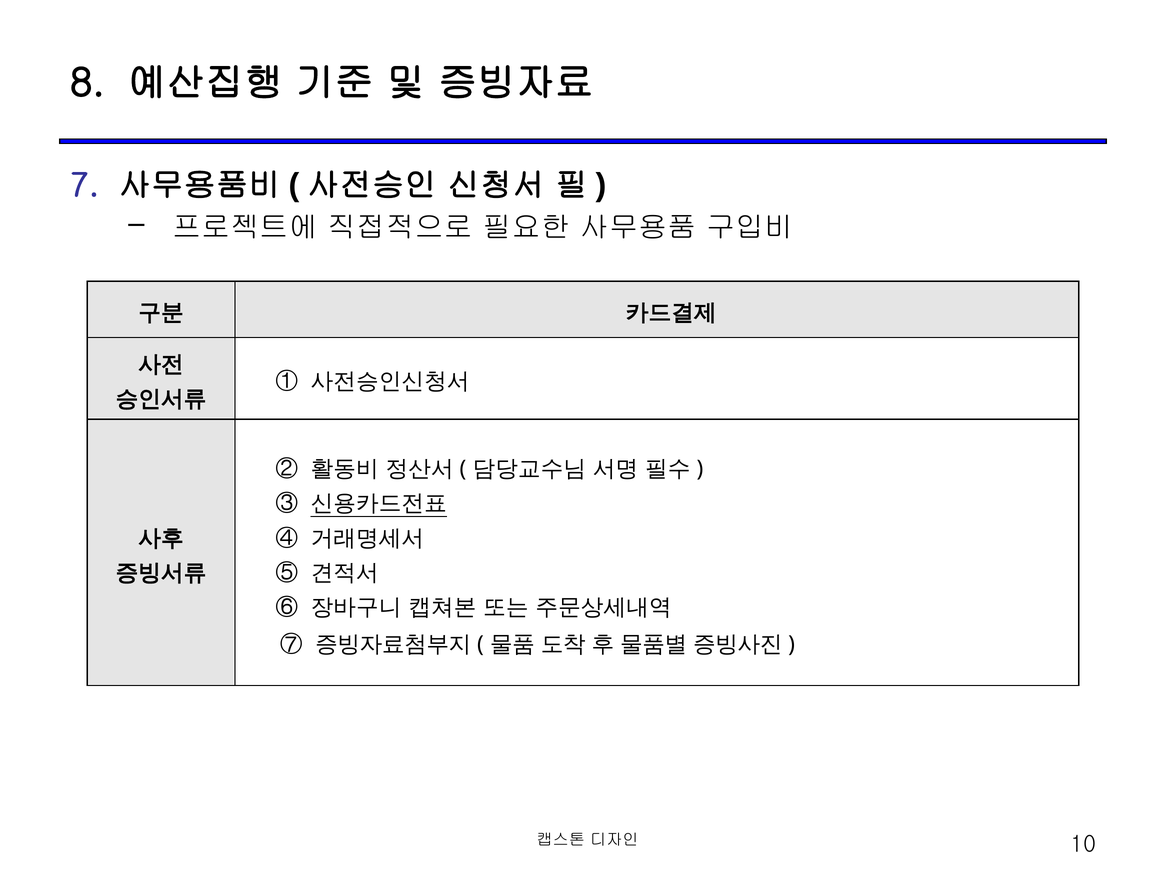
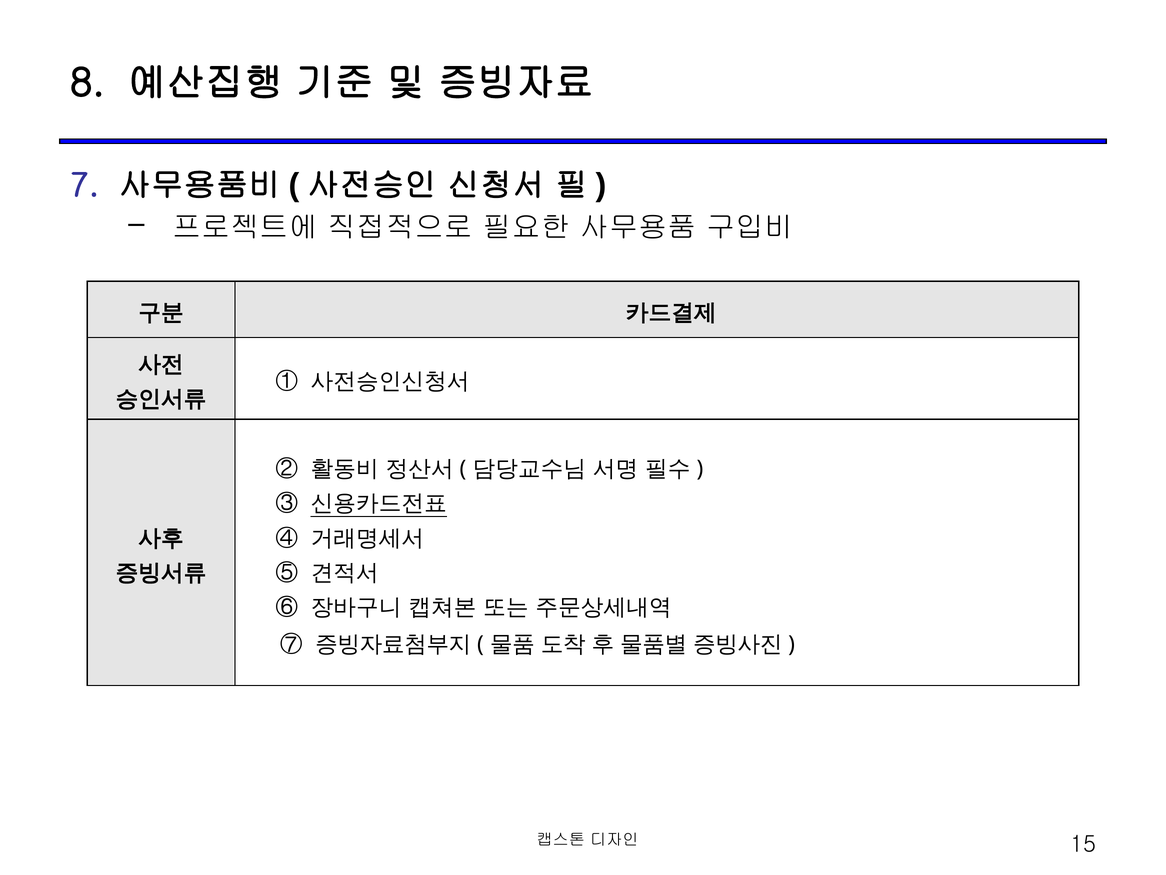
10: 10 -> 15 (1083, 844)
